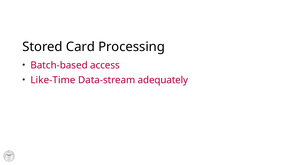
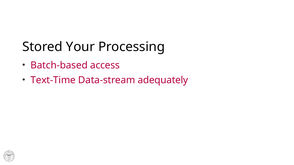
Card: Card -> Your (80, 47)
Like-Time: Like-Time -> Text-Time (53, 80)
